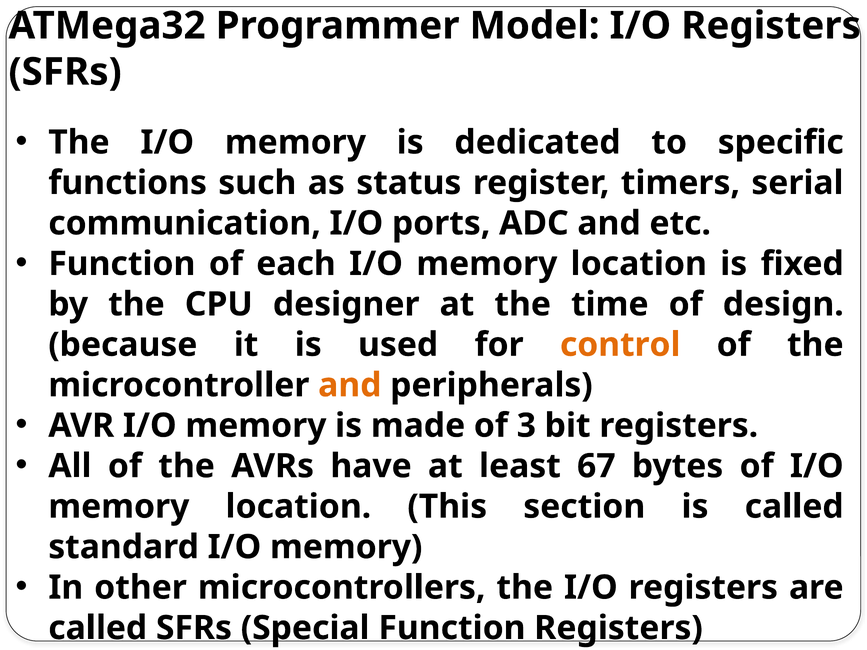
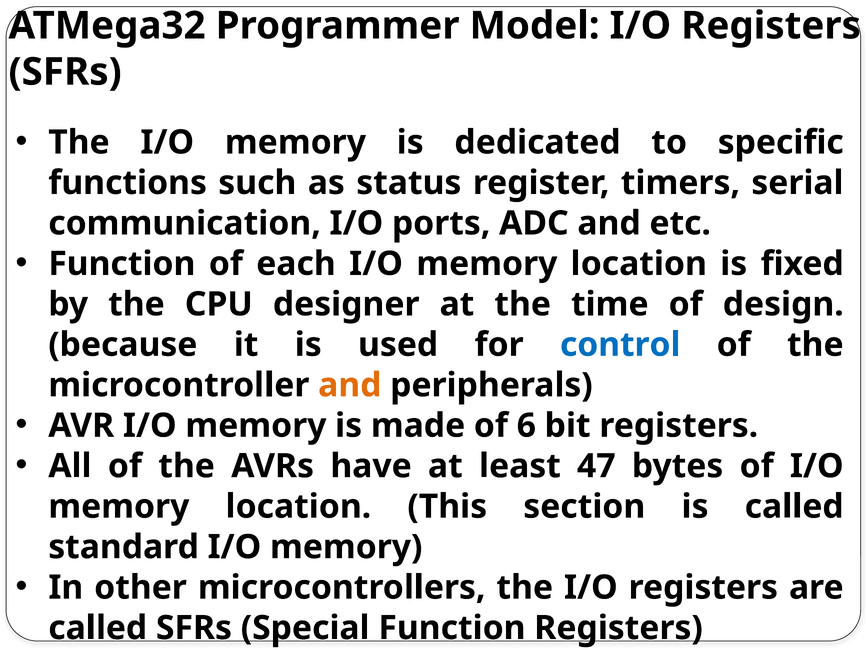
control colour: orange -> blue (620, 345)
3: 3 -> 6 (526, 426)
67: 67 -> 47 (596, 466)
